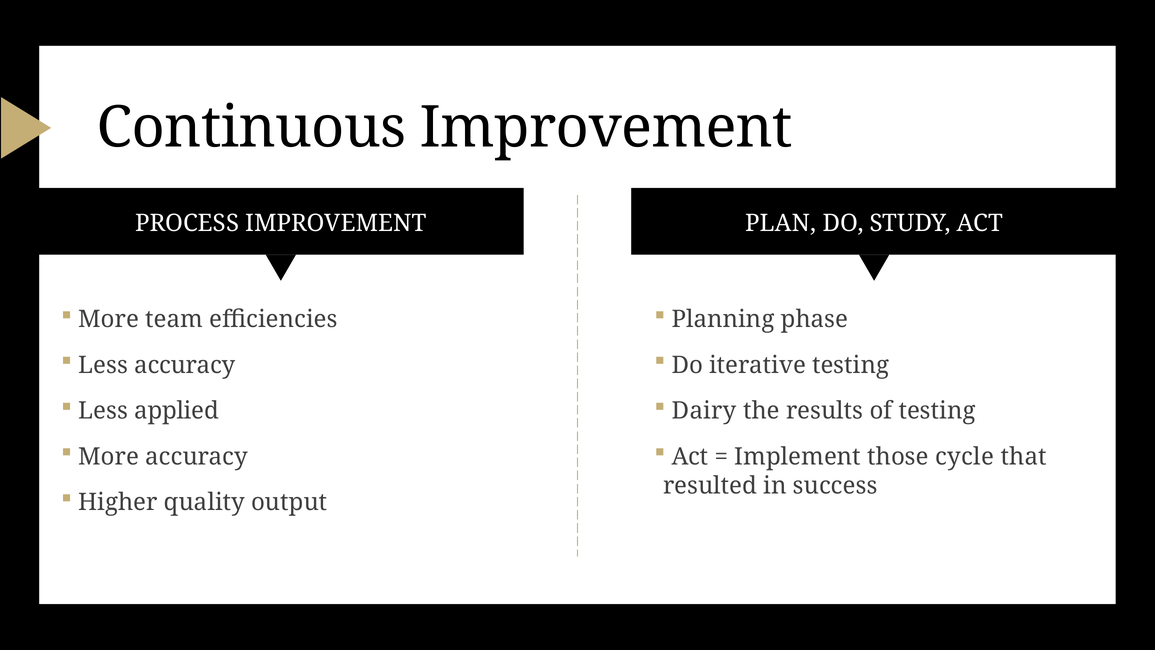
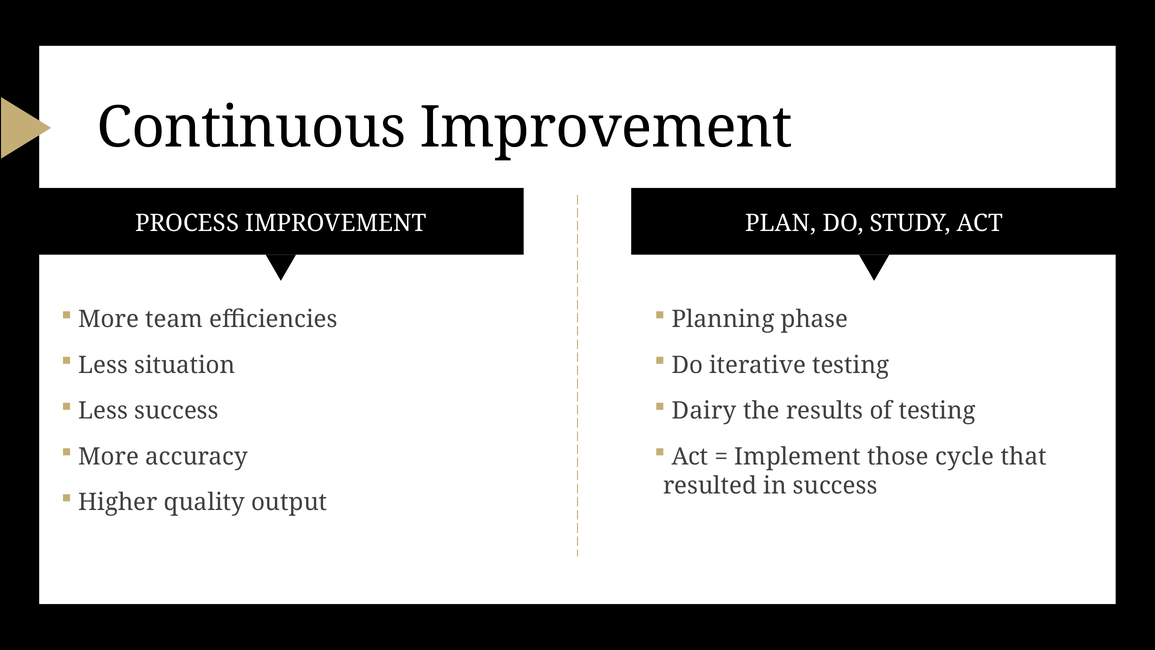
Less accuracy: accuracy -> situation (185, 365)
Less applied: applied -> success (176, 411)
